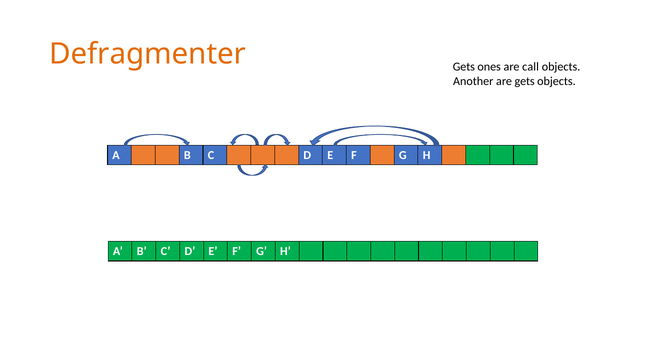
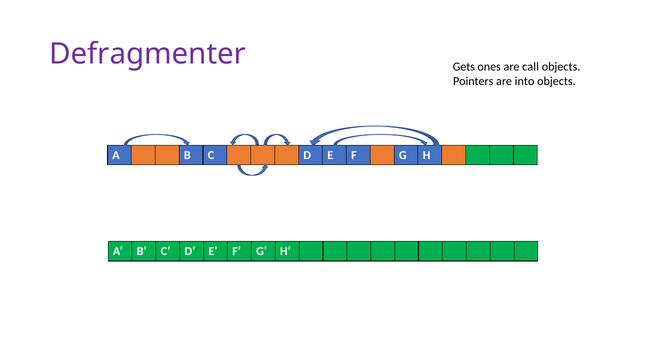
Defragmenter colour: orange -> purple (148, 54)
Another: Another -> Pointers (473, 81)
are gets: gets -> into (525, 81)
